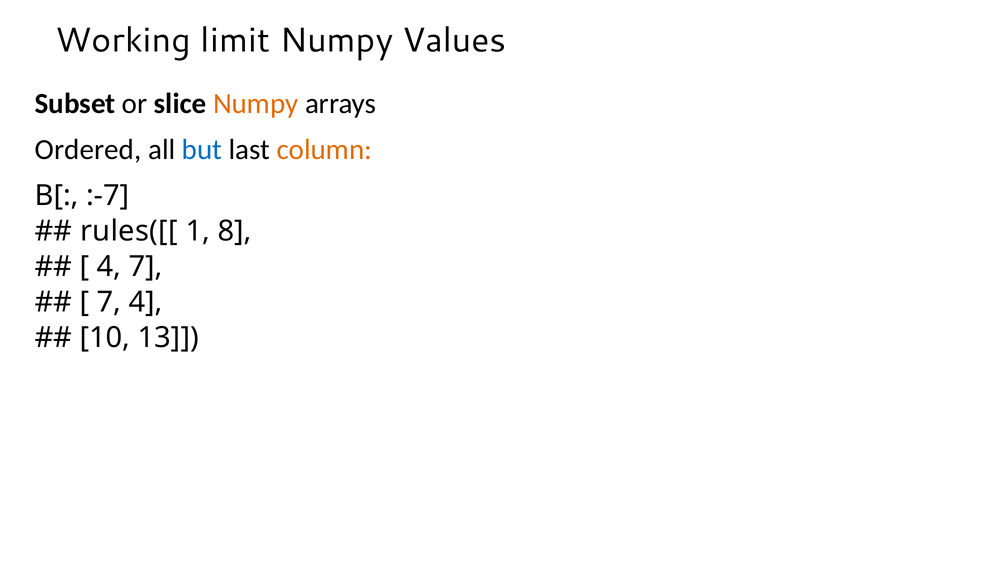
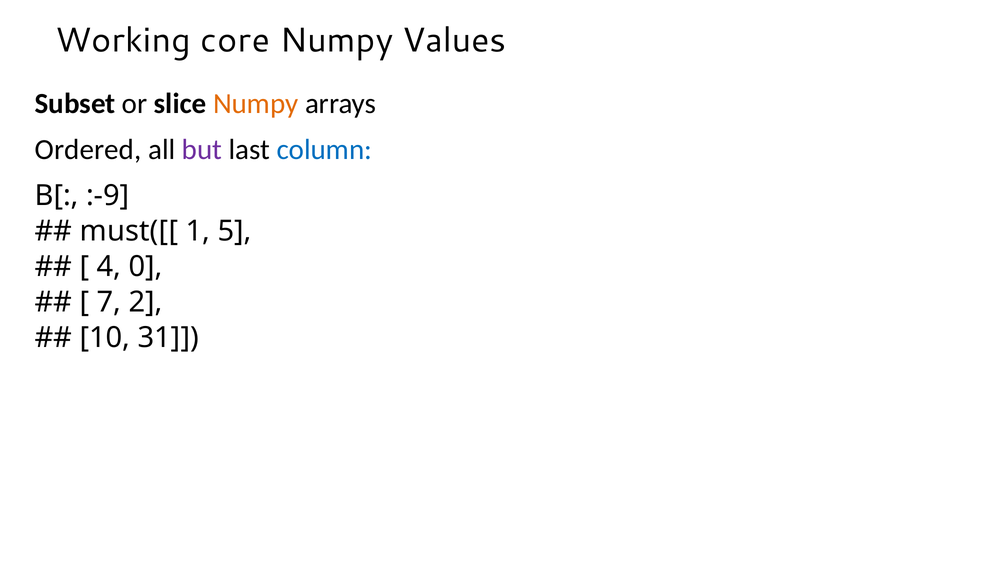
limit: limit -> core (235, 40)
but colour: blue -> purple (202, 149)
column colour: orange -> blue (324, 149)
:-7: :-7 -> :-9 (108, 195)
rules([[: rules([[ -> must([[ (129, 231)
8: 8 -> 5 (235, 231)
4 7: 7 -> 0 (146, 266)
7 4: 4 -> 2 (146, 302)
13: 13 -> 31 (168, 337)
